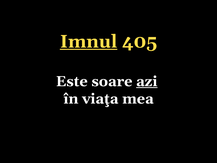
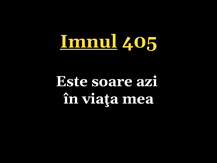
azi underline: present -> none (147, 81)
